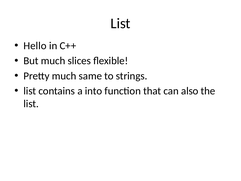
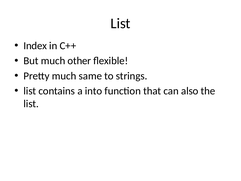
Hello: Hello -> Index (35, 46)
slices: slices -> other (79, 61)
